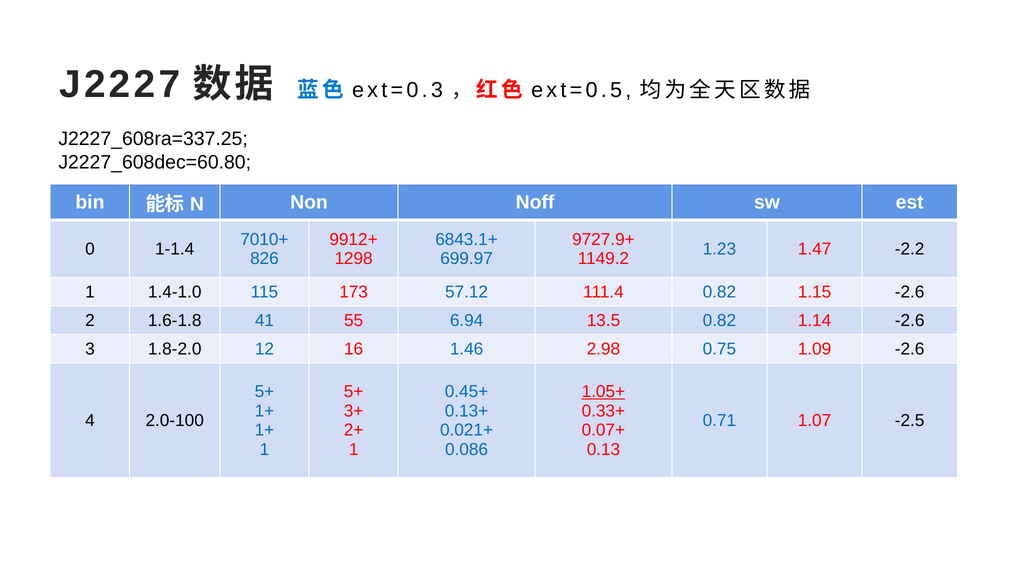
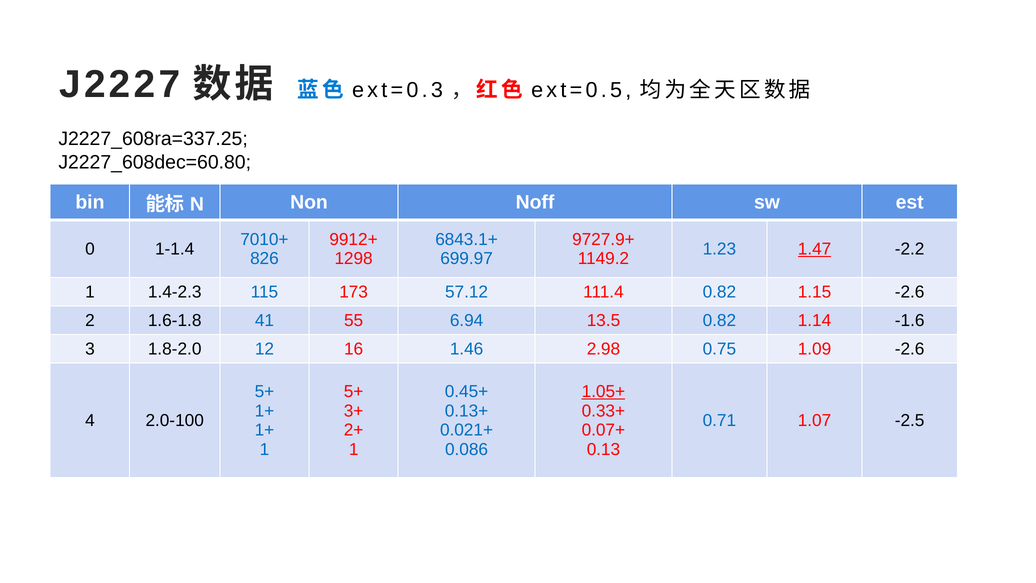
1.47 underline: none -> present (815, 249)
1.4-1.0: 1.4-1.0 -> 1.4-2.3 (175, 292)
1.14 -2.6: -2.6 -> -1.6 (910, 320)
